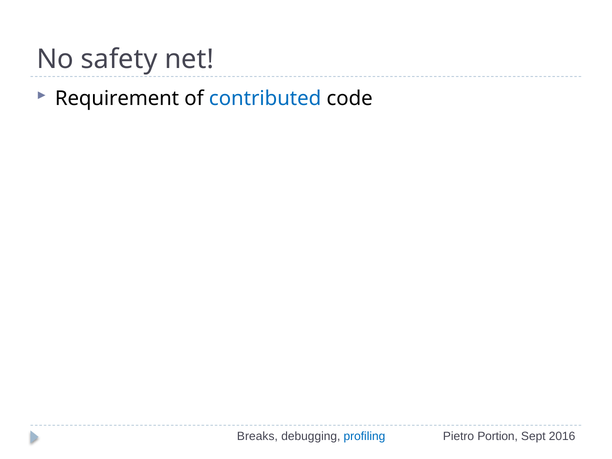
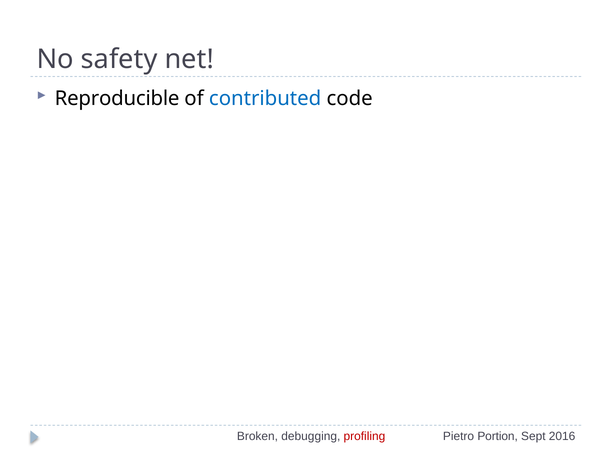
Requirement: Requirement -> Reproducible (117, 98)
Breaks: Breaks -> Broken (257, 436)
profiling colour: blue -> red (364, 436)
